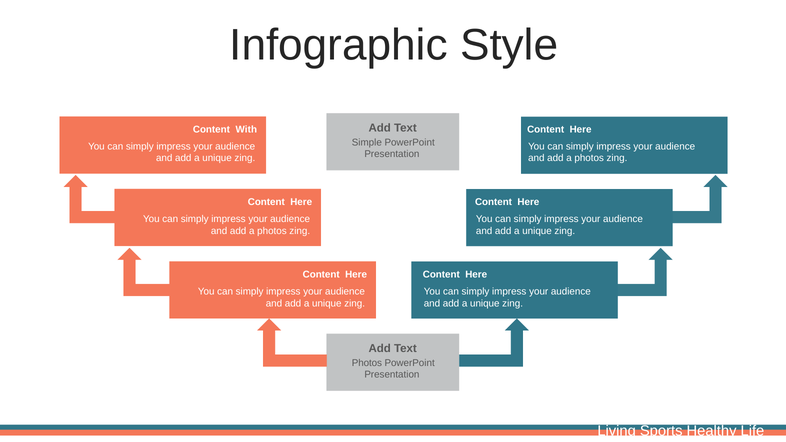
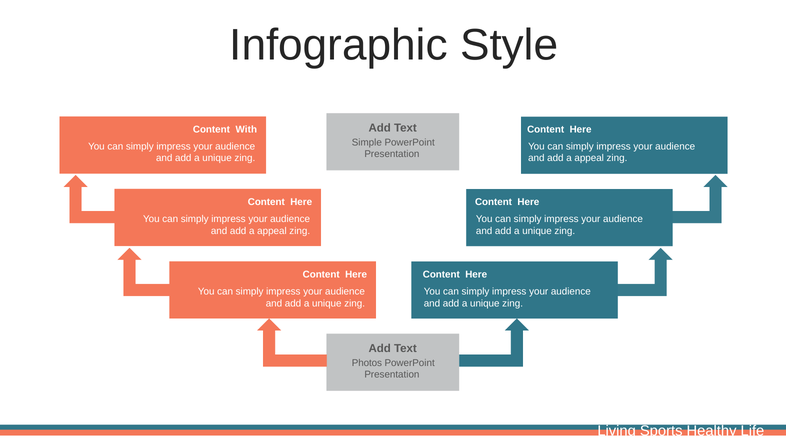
photos: photos -> appeal (589, 158)
photos: photos -> appeal (272, 231)
